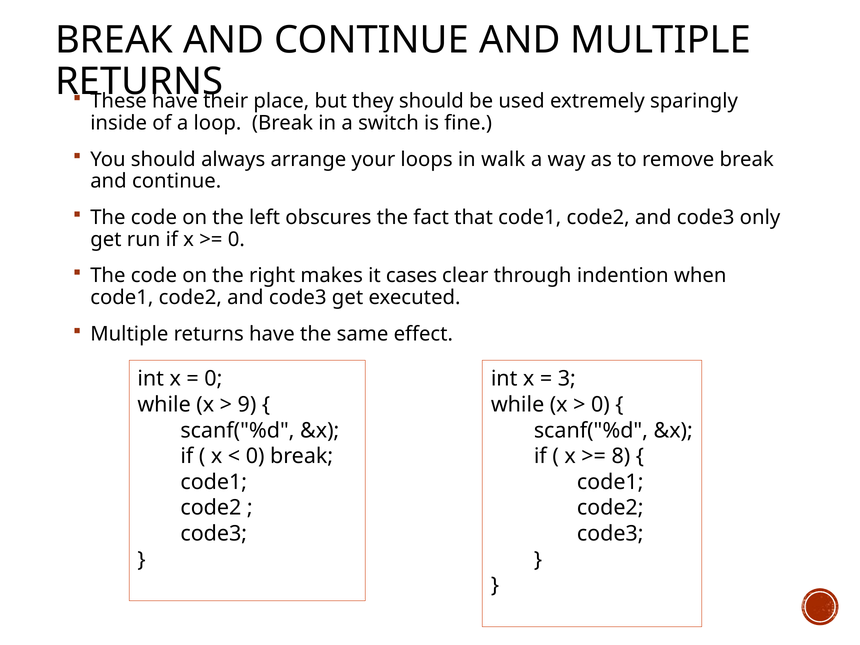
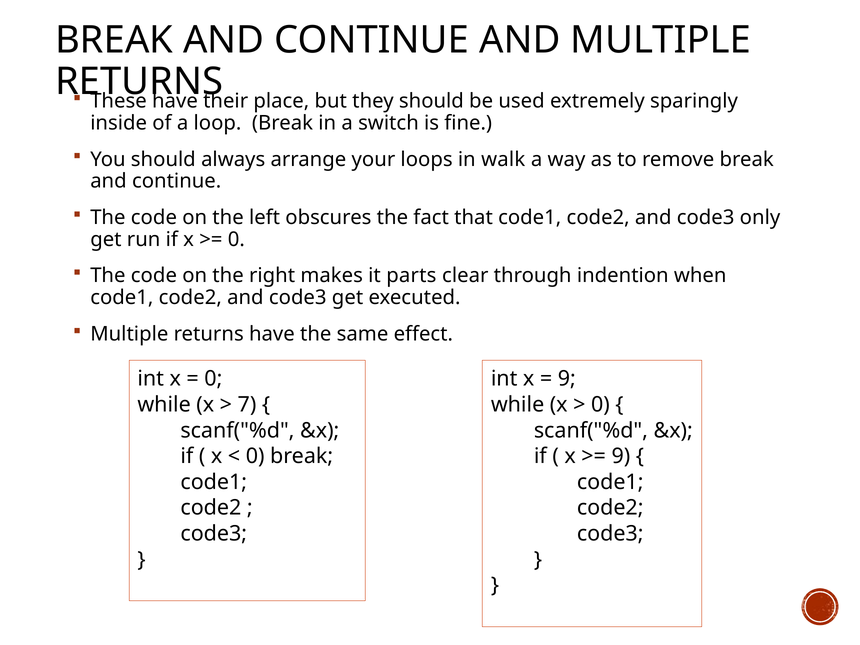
cases: cases -> parts (411, 276)
3: 3 -> 9 (567, 379)
9: 9 -> 7 (247, 405)
8: 8 -> 9 (621, 456)
